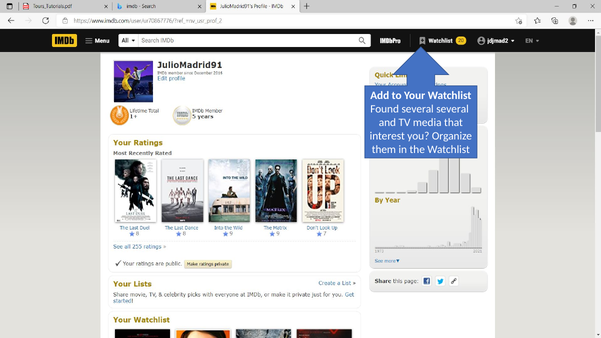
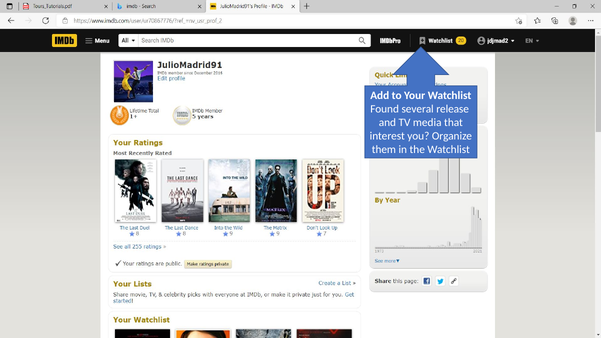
several several: several -> release (453, 109)
